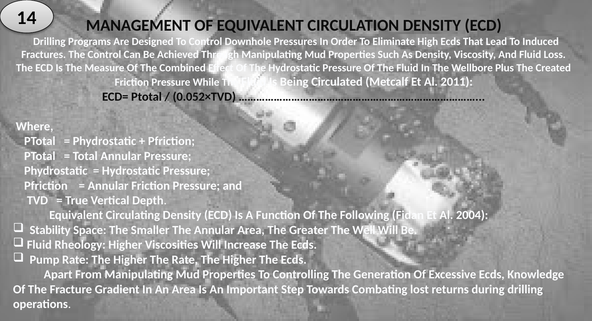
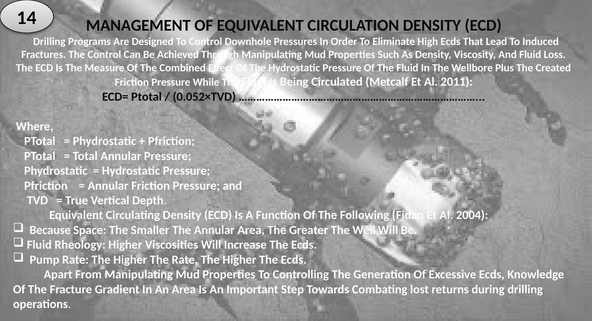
Stability: Stability -> Because (50, 230)
